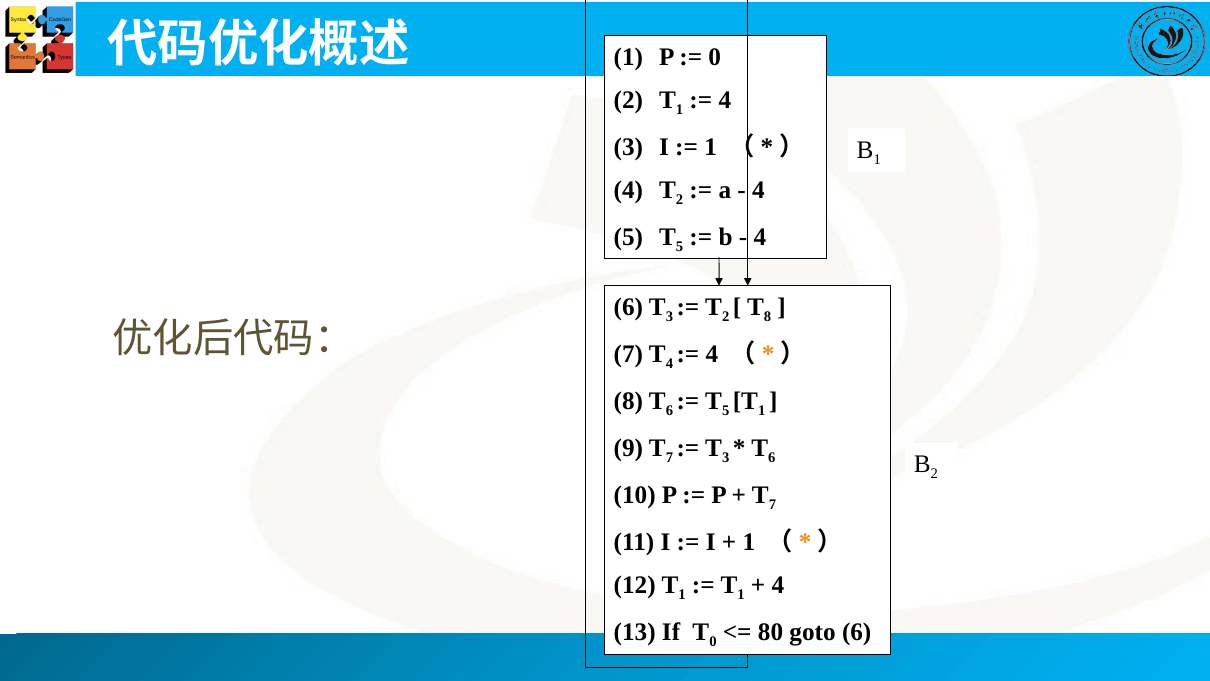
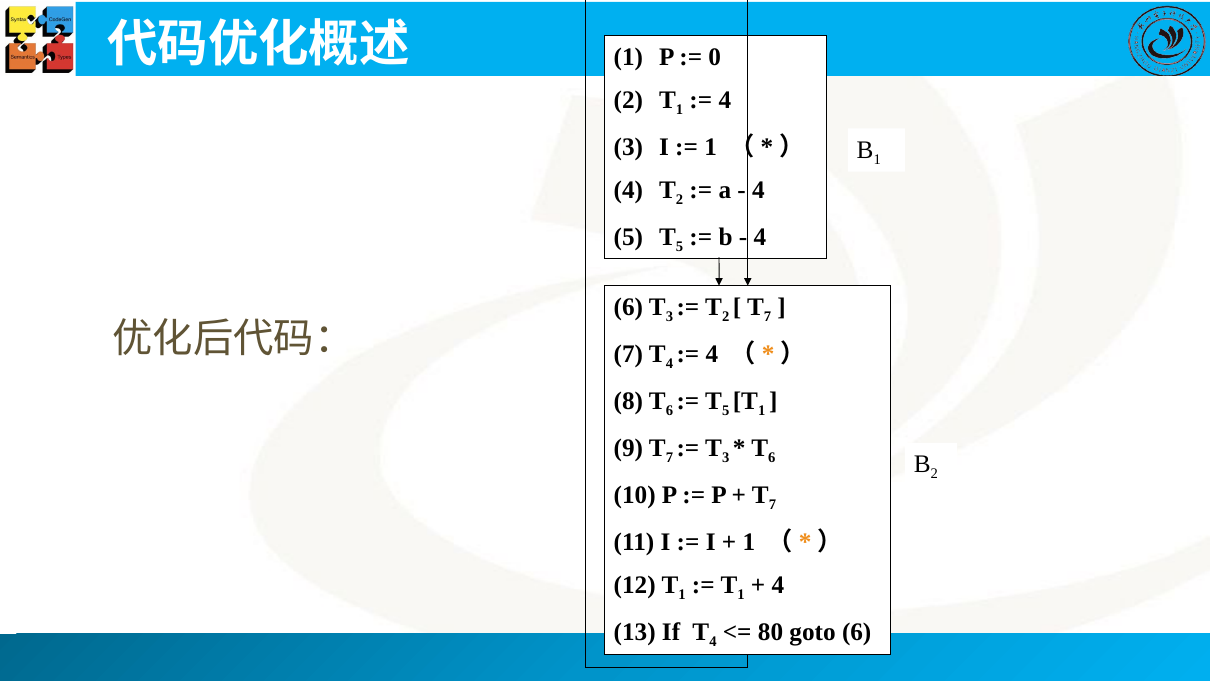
8: 8 -> 7 (768, 317)
0: 0 -> 4 (713, 642)
